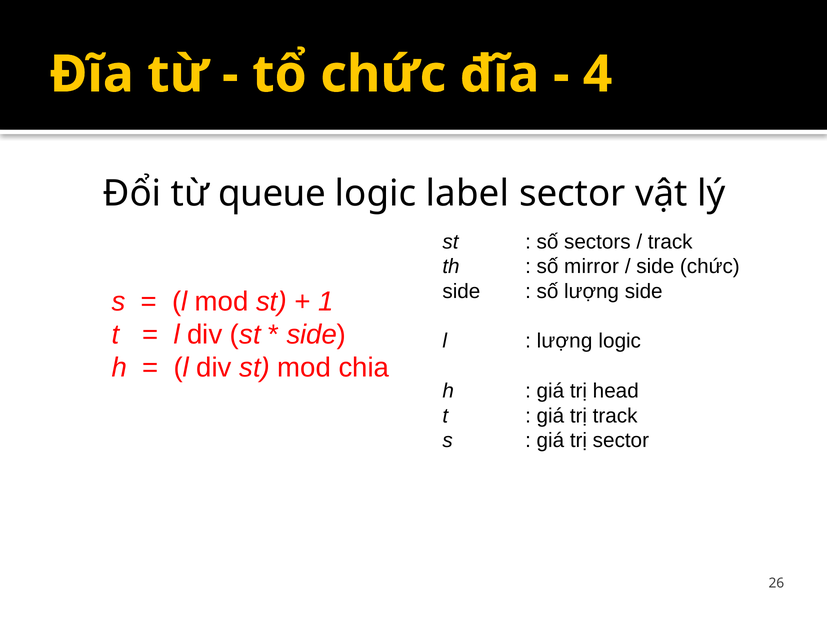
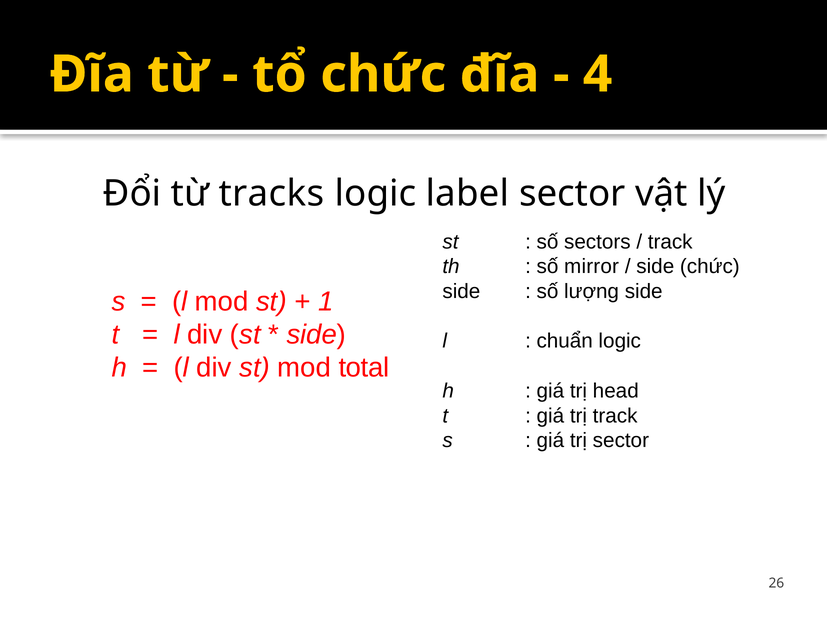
queue: queue -> tracks (272, 193)
lượng: lượng -> chuẩn (565, 341)
chia: chia -> total (364, 367)
